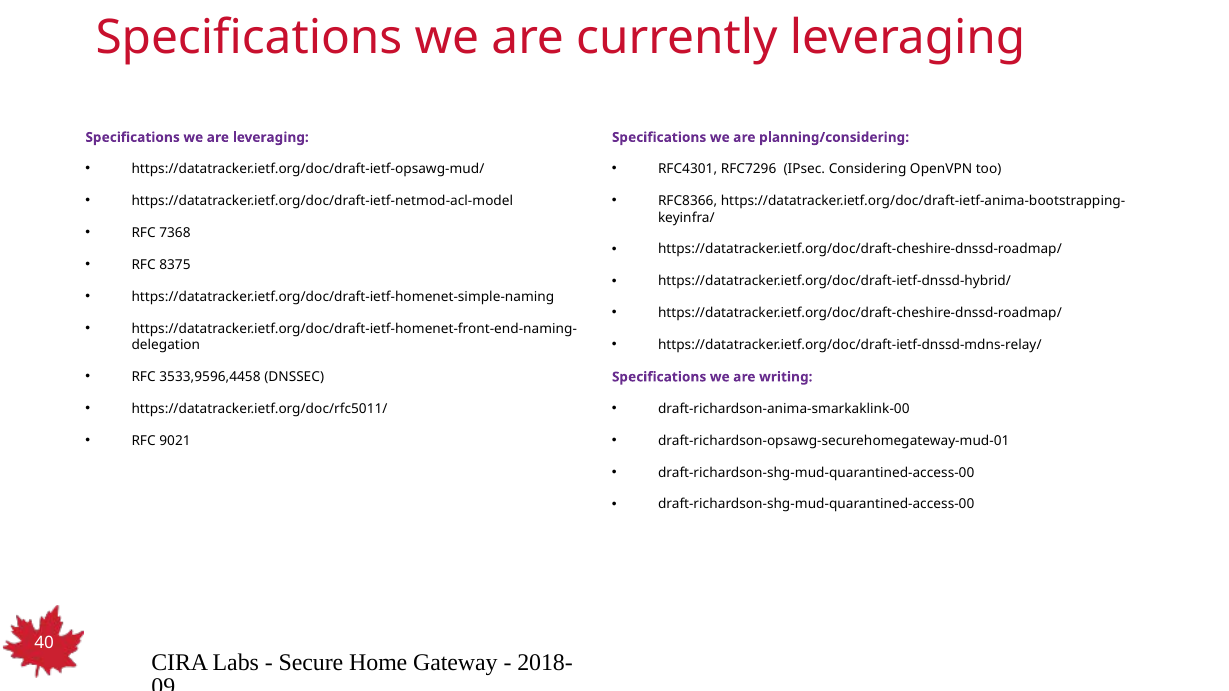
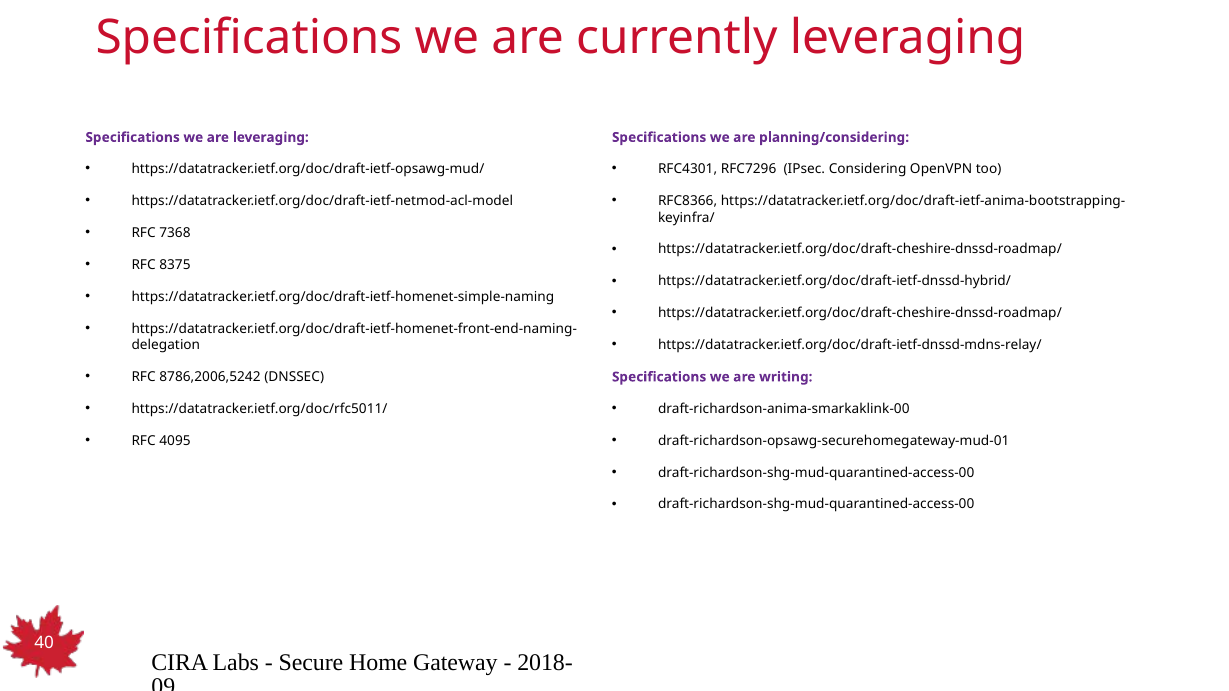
3533,9596,4458: 3533,9596,4458 -> 8786,2006,5242 (210, 377)
9021: 9021 -> 4095 (175, 441)
